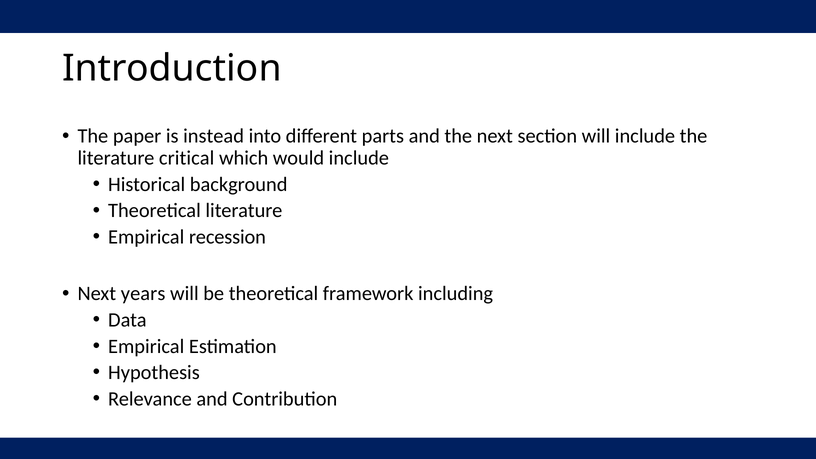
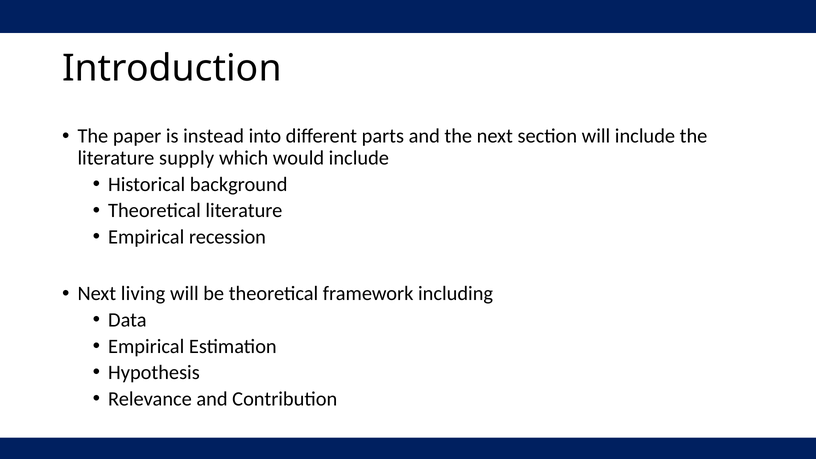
critical: critical -> supply (187, 158)
years: years -> living (143, 294)
